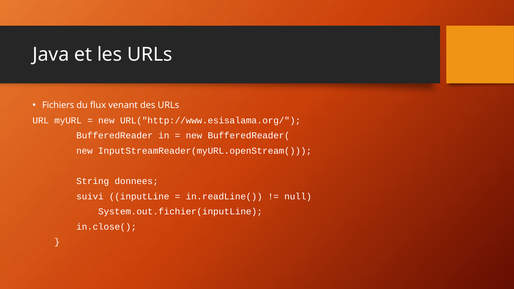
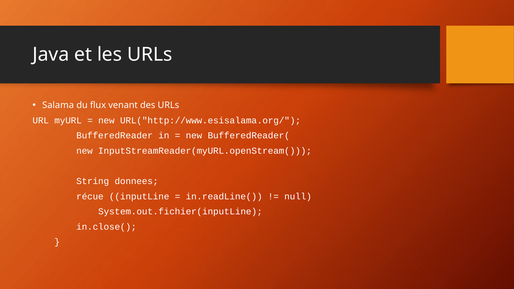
Fichiers: Fichiers -> Salama (58, 105)
suivi: suivi -> récue (90, 196)
